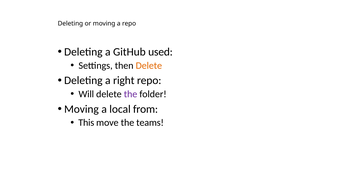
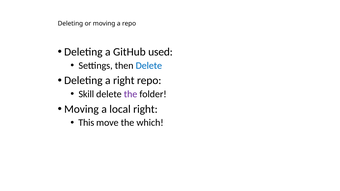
Delete colour: orange -> blue (149, 66)
Will: Will -> Skill (86, 94)
local from: from -> right (145, 109)
teams: teams -> which (150, 123)
